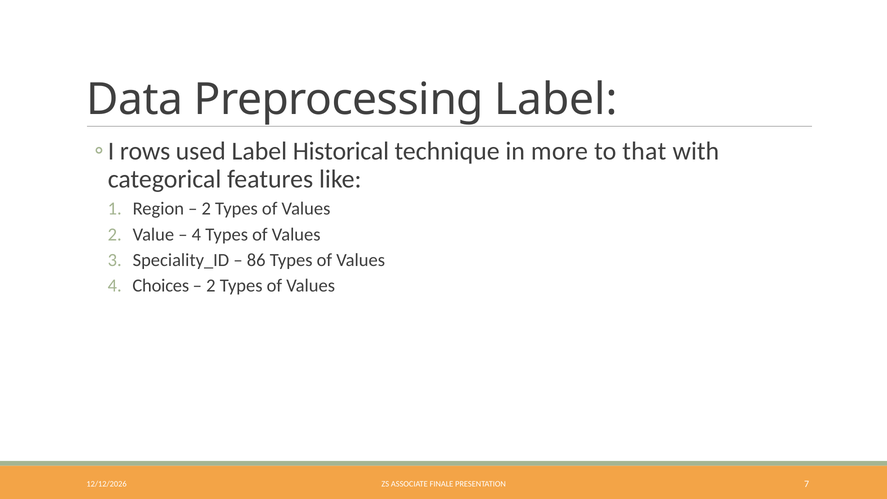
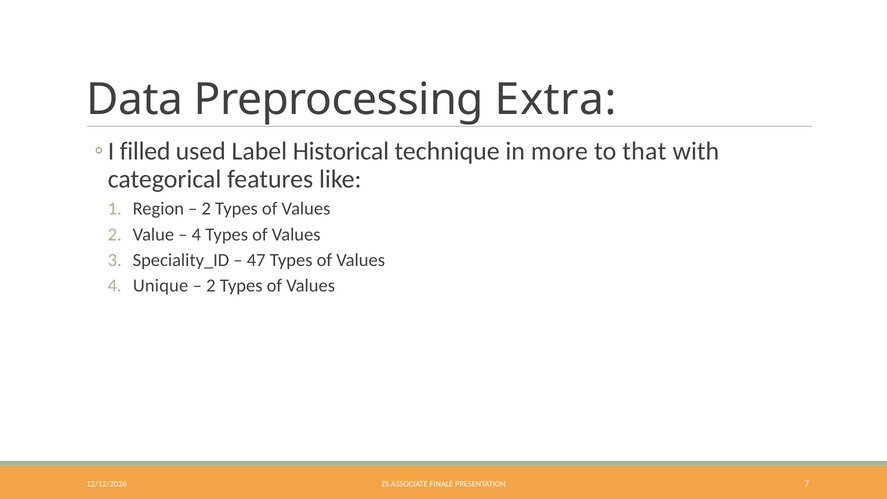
Preprocessing Label: Label -> Extra (556, 99)
rows: rows -> filled (145, 151)
86: 86 -> 47 (256, 260)
Choices: Choices -> Unique (161, 285)
